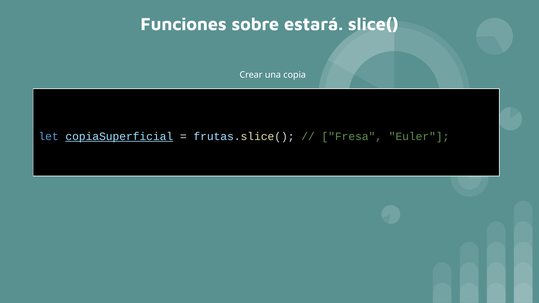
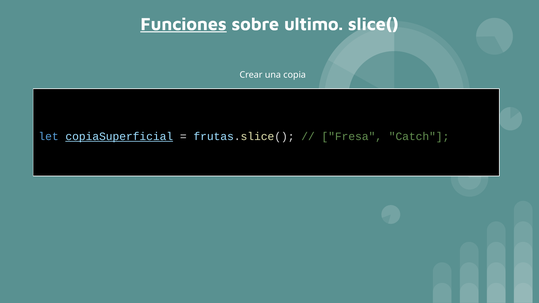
Funciones underline: none -> present (183, 24)
estará: estará -> ultimo (314, 24)
Euler: Euler -> Catch (419, 137)
